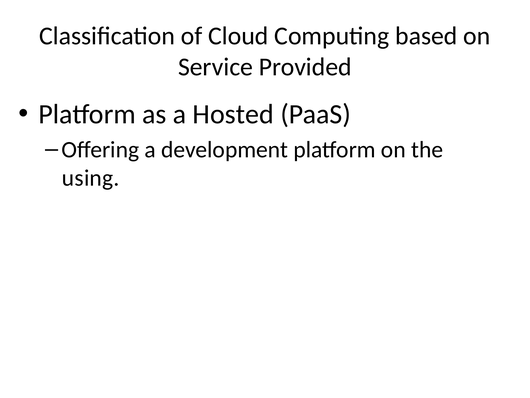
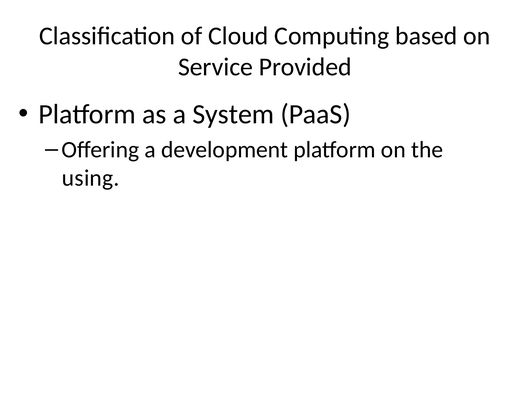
Hosted: Hosted -> System (233, 114)
